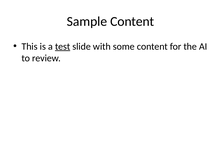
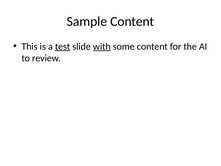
with underline: none -> present (102, 46)
